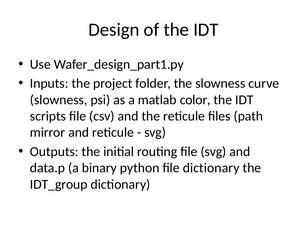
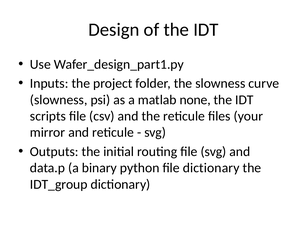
color: color -> none (195, 100)
path: path -> your (248, 116)
